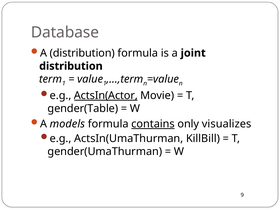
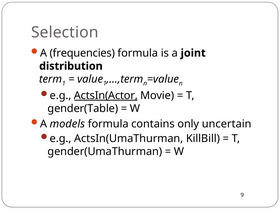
Database: Database -> Selection (65, 32)
A distribution: distribution -> frequencies (82, 53)
contains underline: present -> none (153, 124)
visualizes: visualizes -> uncertain (227, 124)
